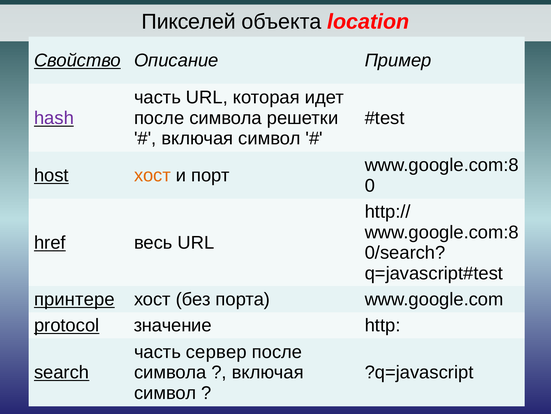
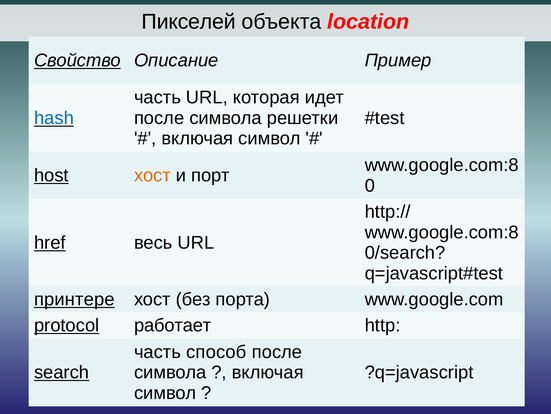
hash colour: purple -> blue (54, 118)
значение: значение -> работает (173, 325)
сервер: сервер -> способ (216, 351)
